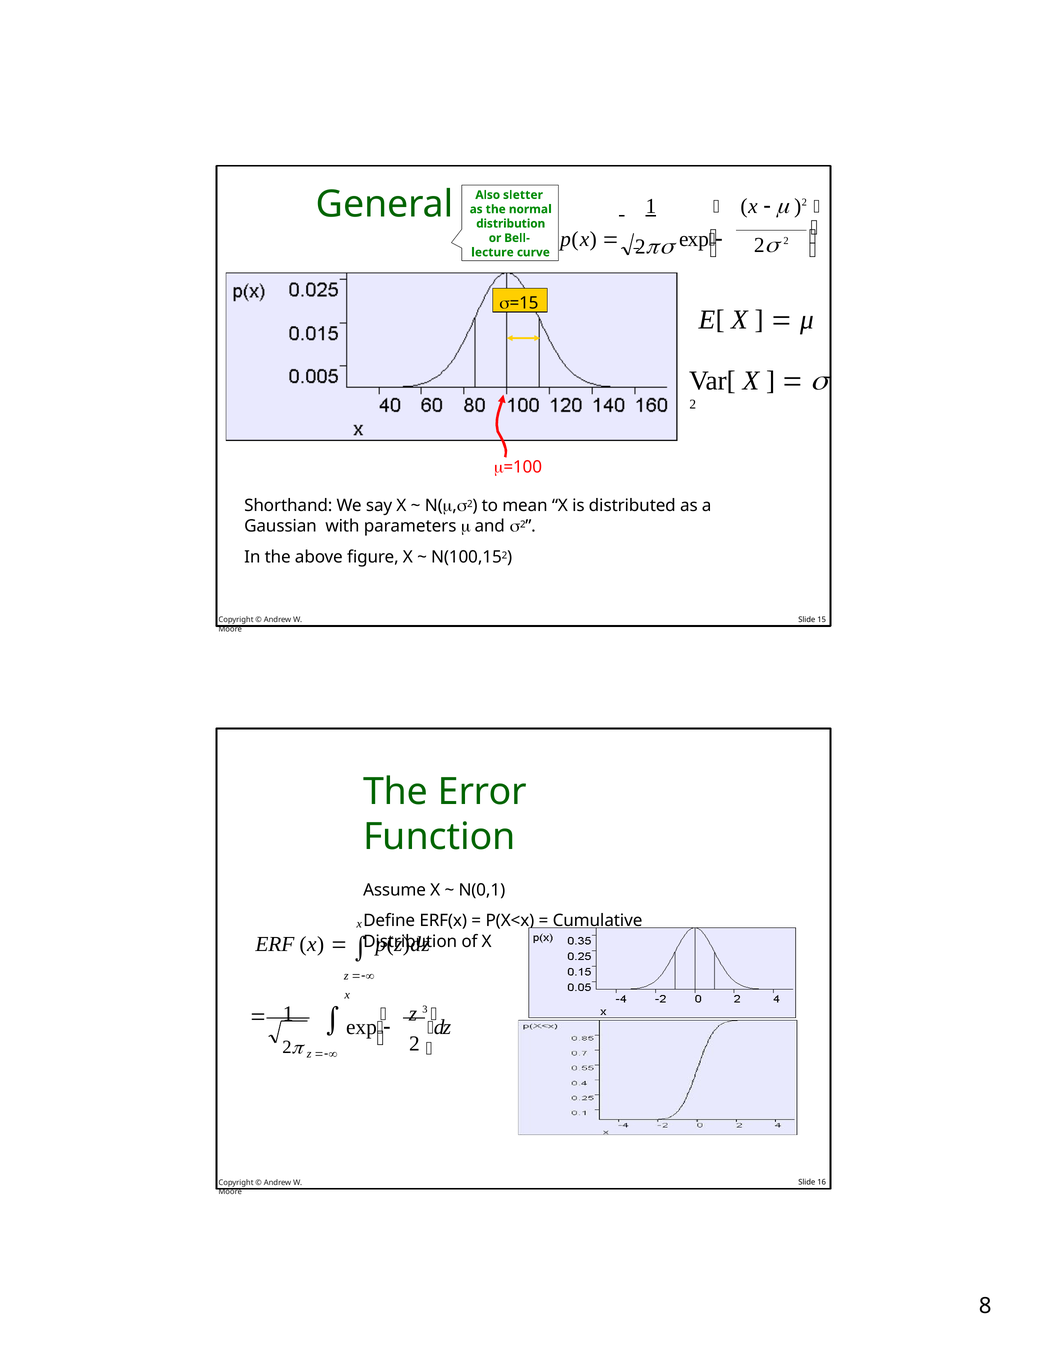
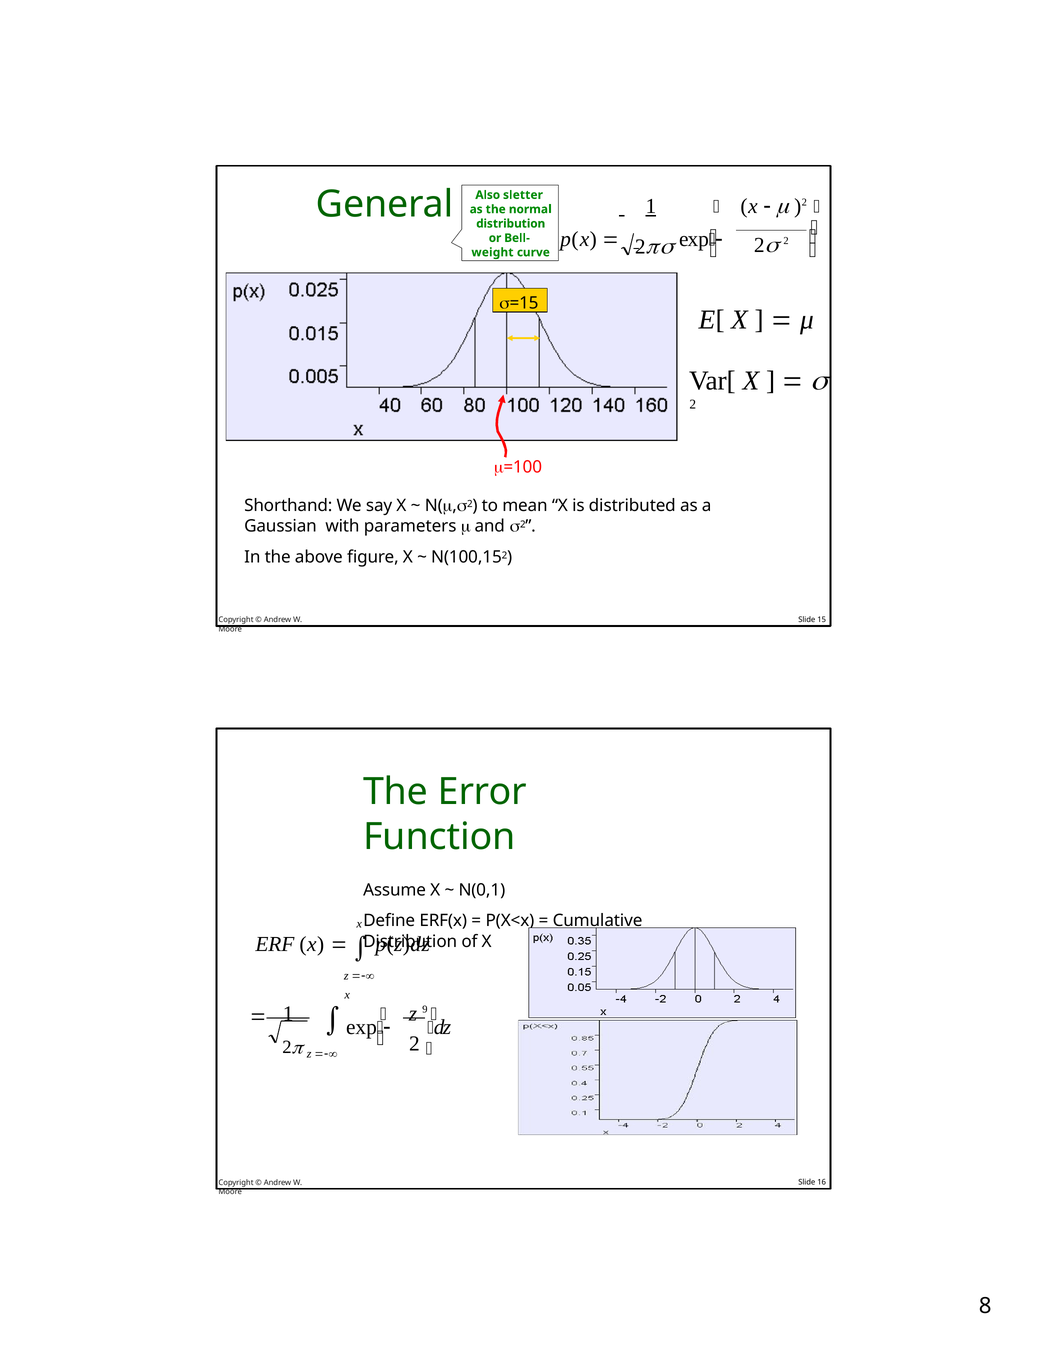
lecture: lecture -> weight (492, 252)
3: 3 -> 9 (425, 1009)
